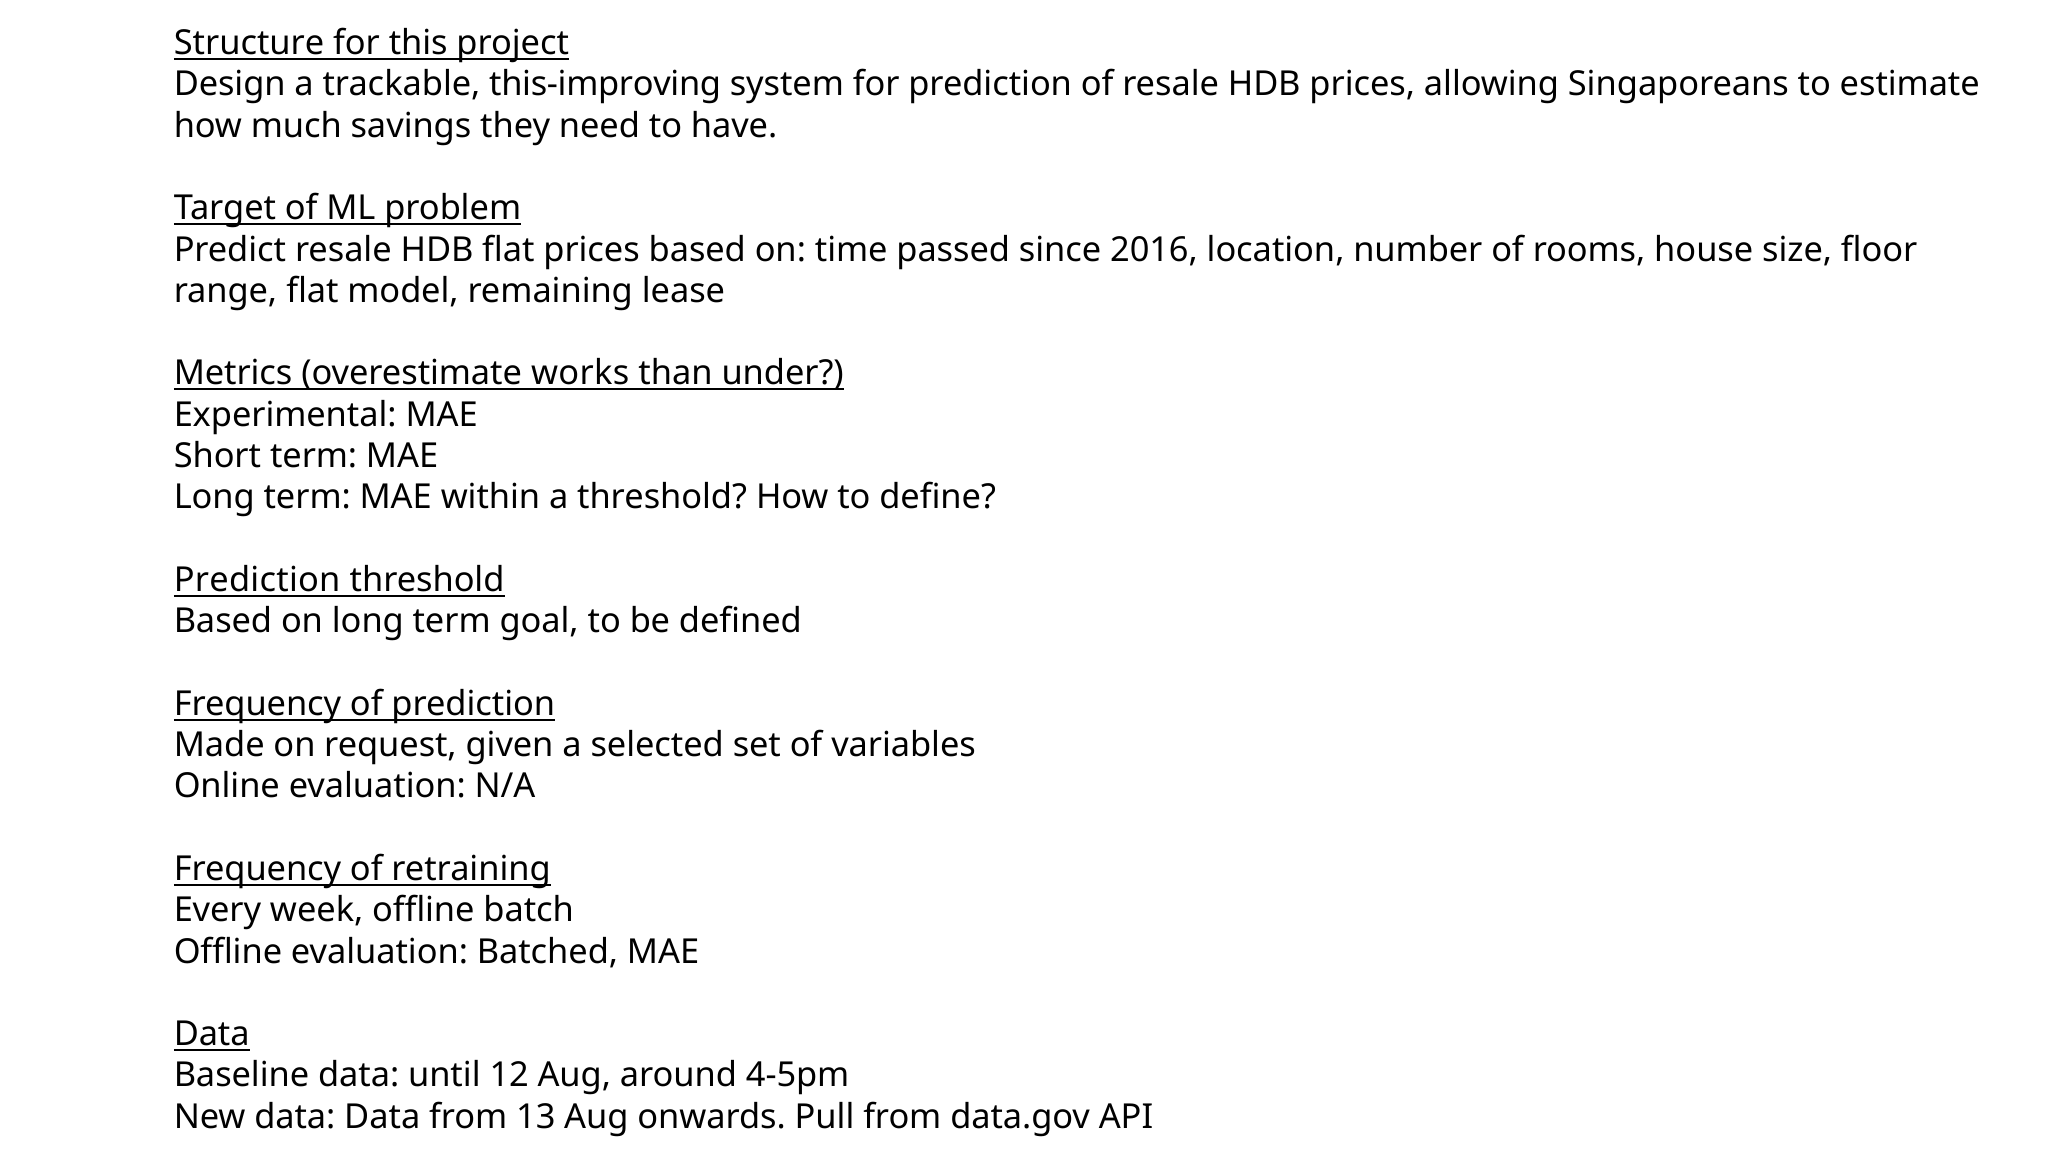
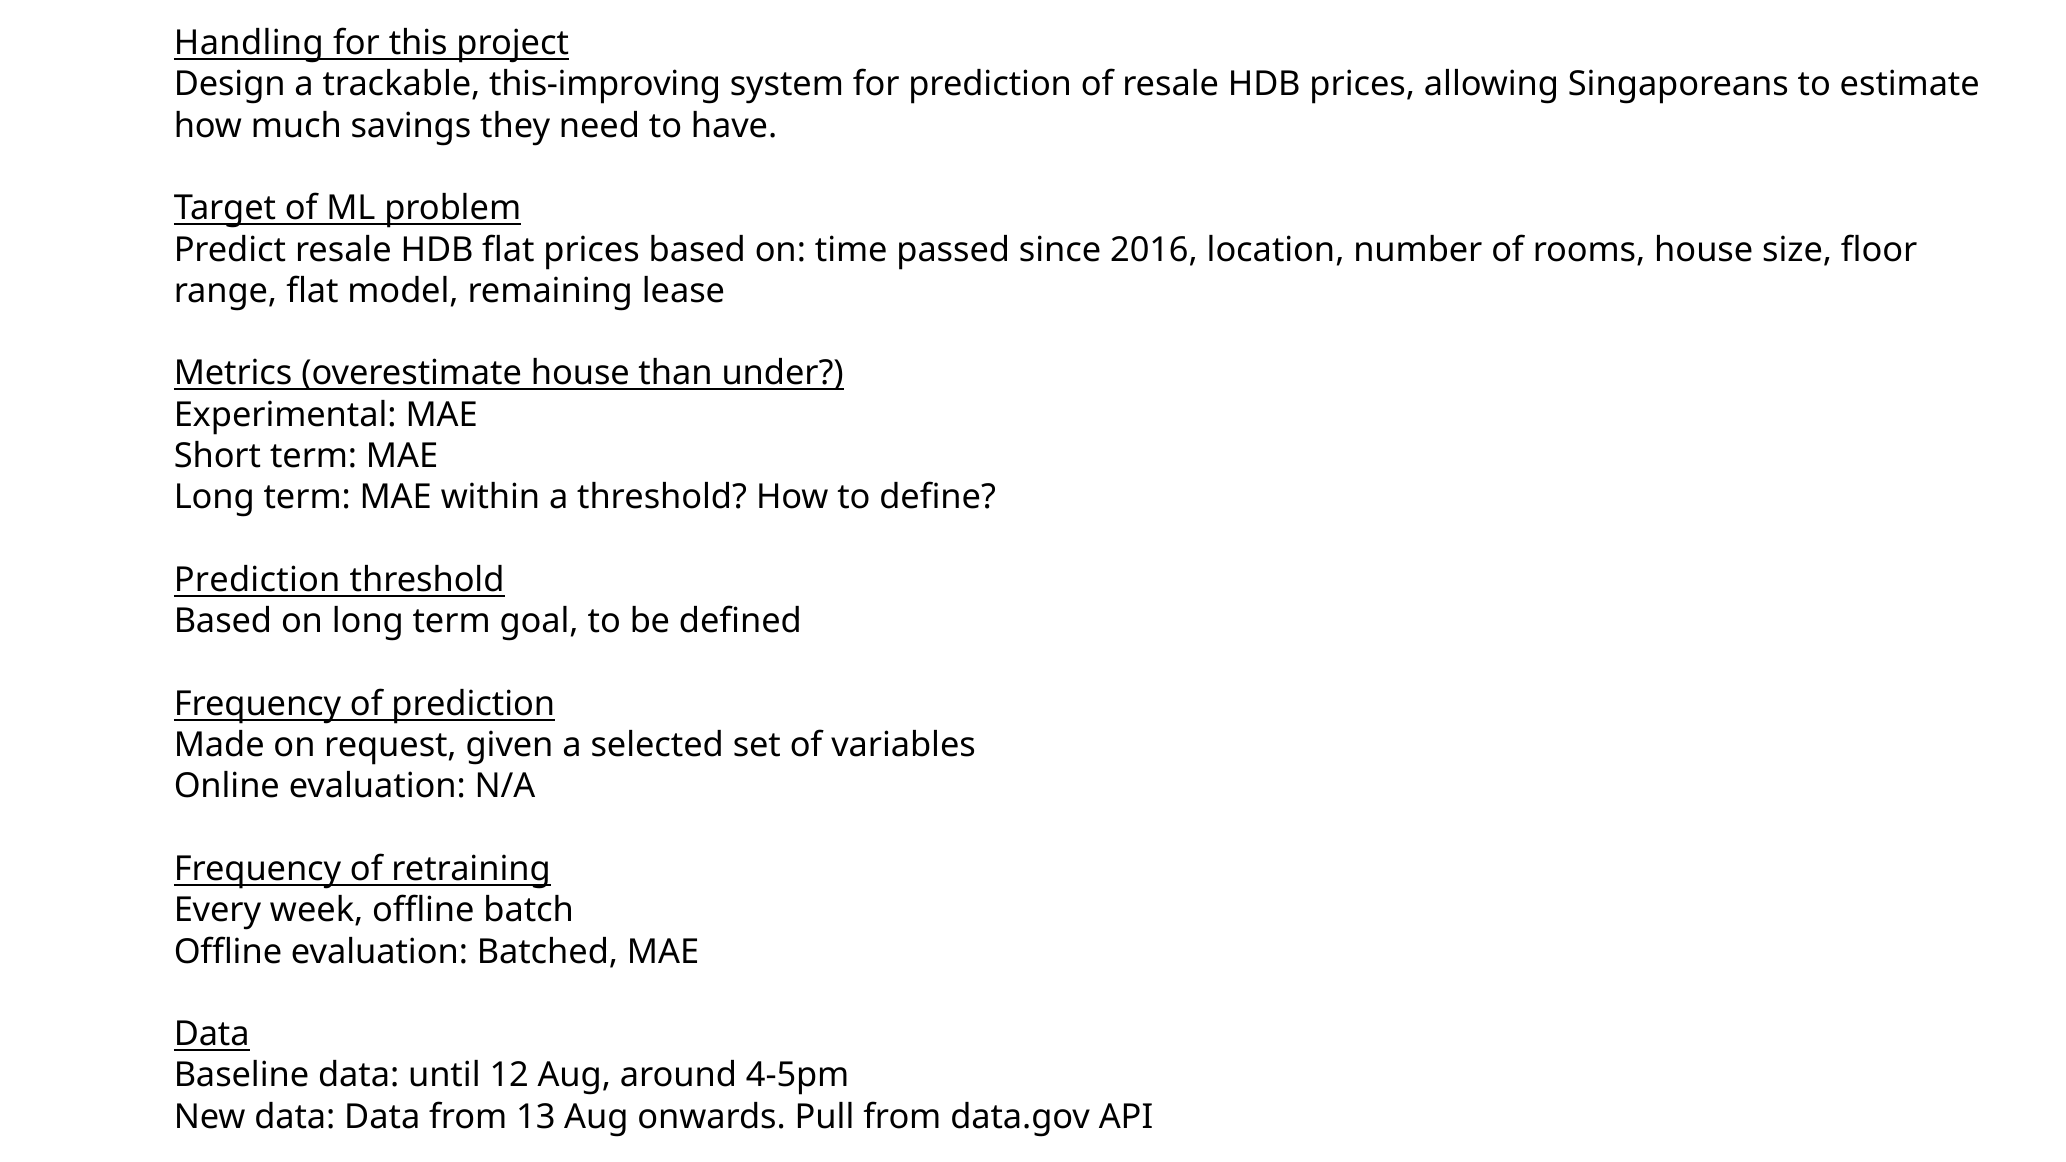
Structure: Structure -> Handling (249, 43)
overestimate works: works -> house (580, 374)
